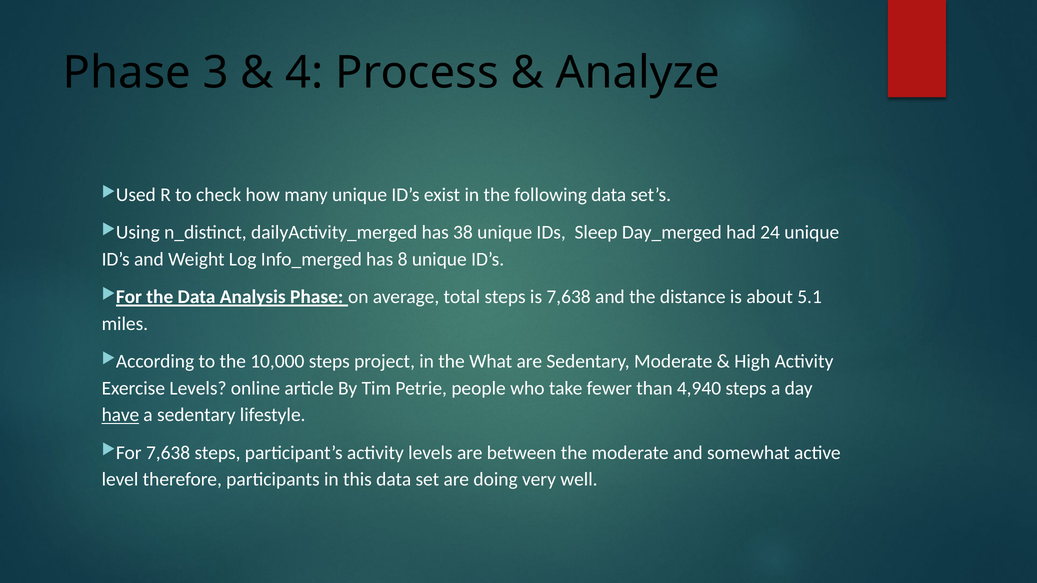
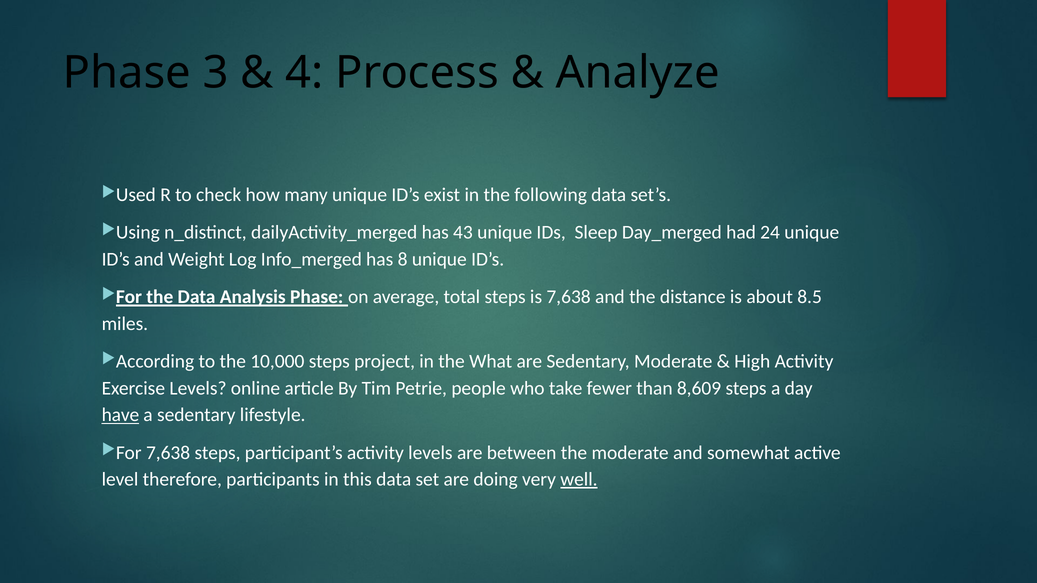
38: 38 -> 43 (463, 233)
5.1: 5.1 -> 8.5 (810, 297)
4,940: 4,940 -> 8,609 (699, 388)
well underline: none -> present (579, 480)
